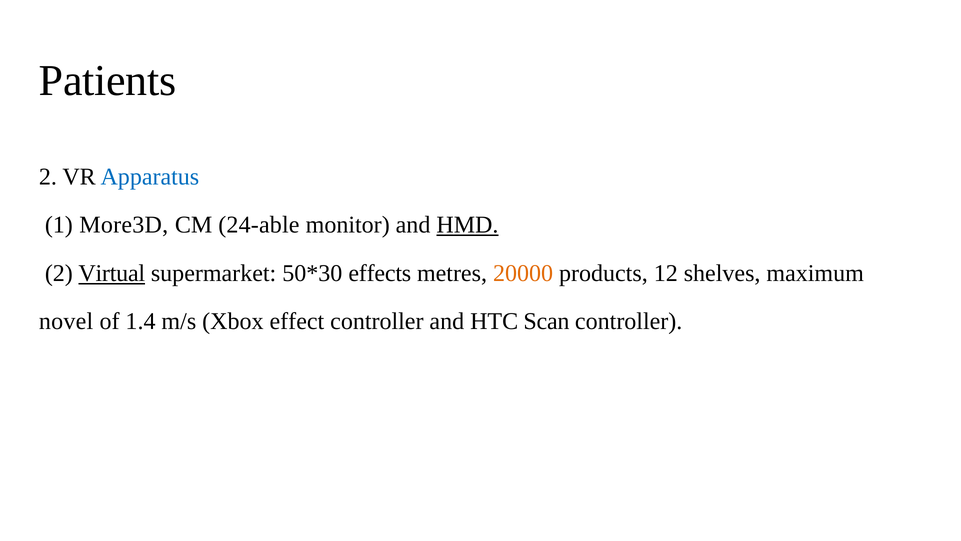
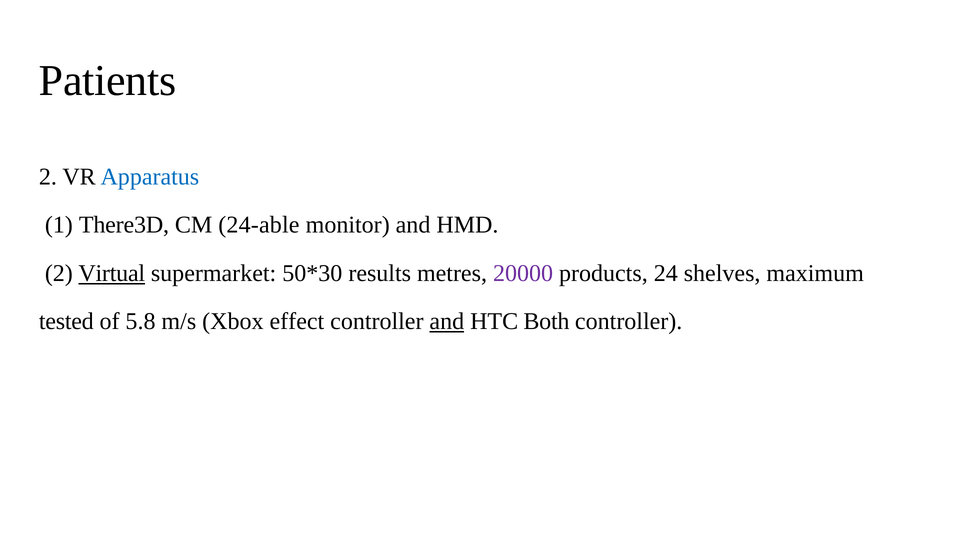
More3D: More3D -> There3D (124, 225)
HMD underline: present -> none (467, 225)
effects: effects -> results (380, 273)
20000 colour: orange -> purple (523, 273)
12: 12 -> 24 (666, 273)
novel: novel -> tested (66, 321)
1.4: 1.4 -> 5.8 (141, 321)
and underline: none -> present (447, 321)
Scan: Scan -> Both (546, 321)
